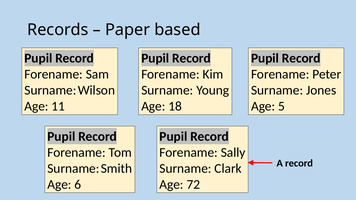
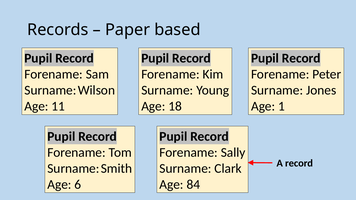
5: 5 -> 1 (282, 106)
72: 72 -> 84 (193, 185)
